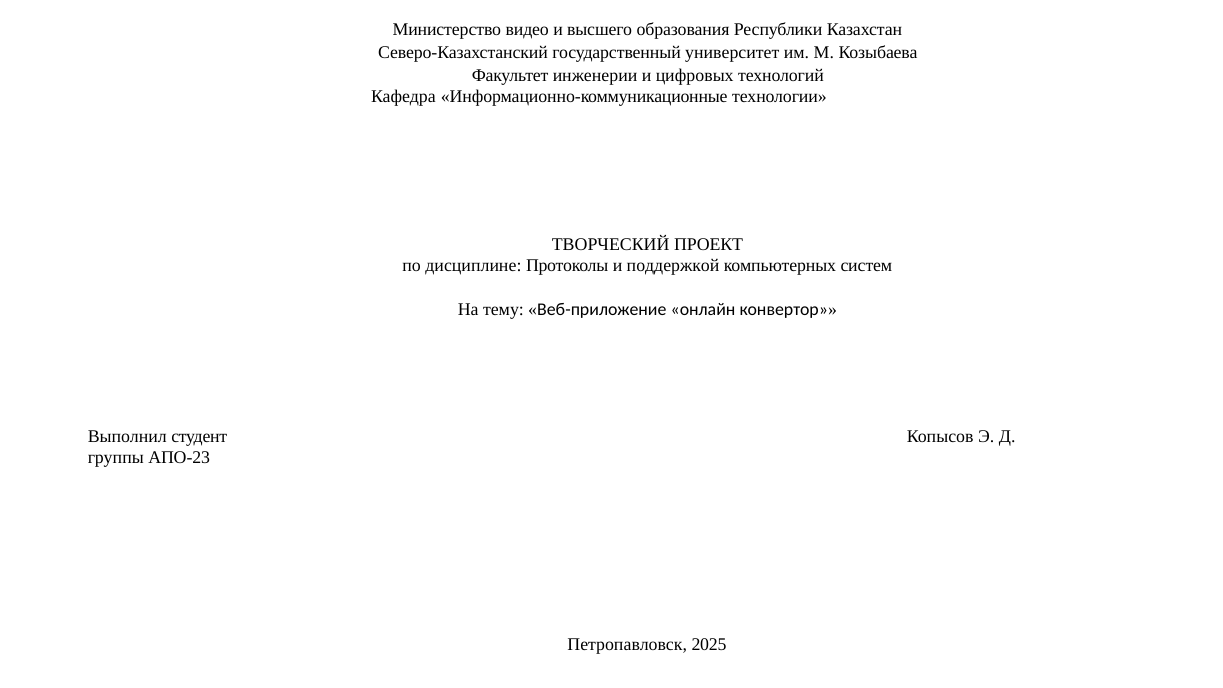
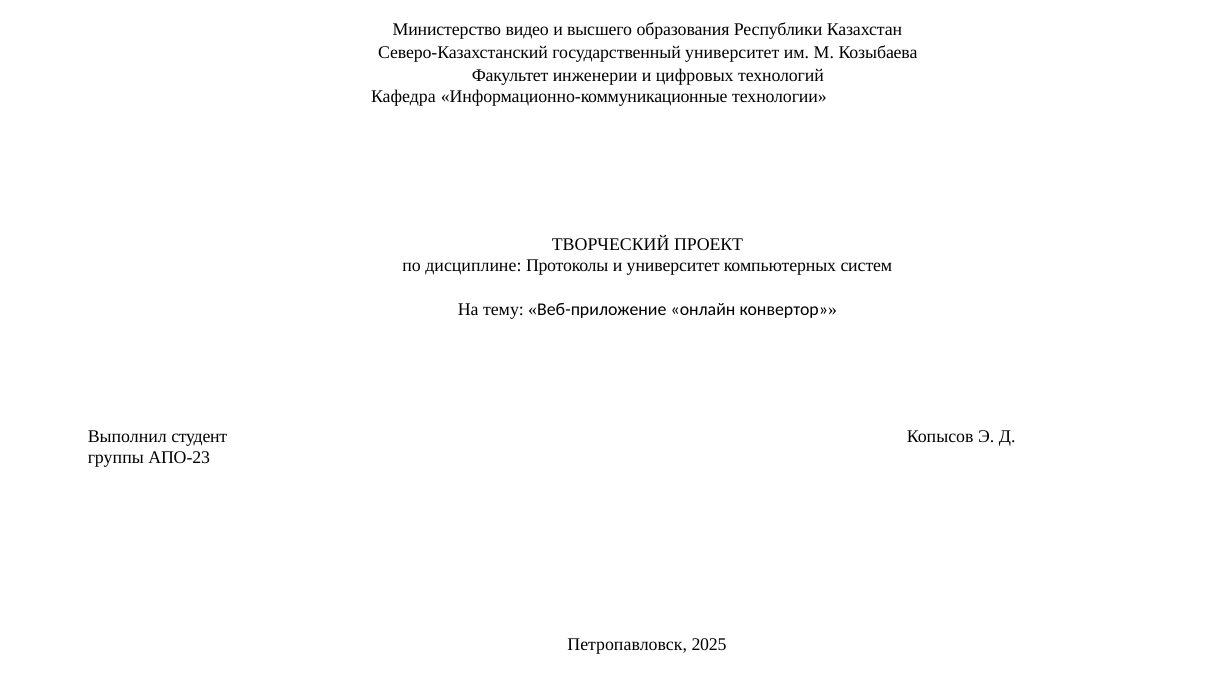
и поддержкой: поддержкой -> университет (673, 265)
